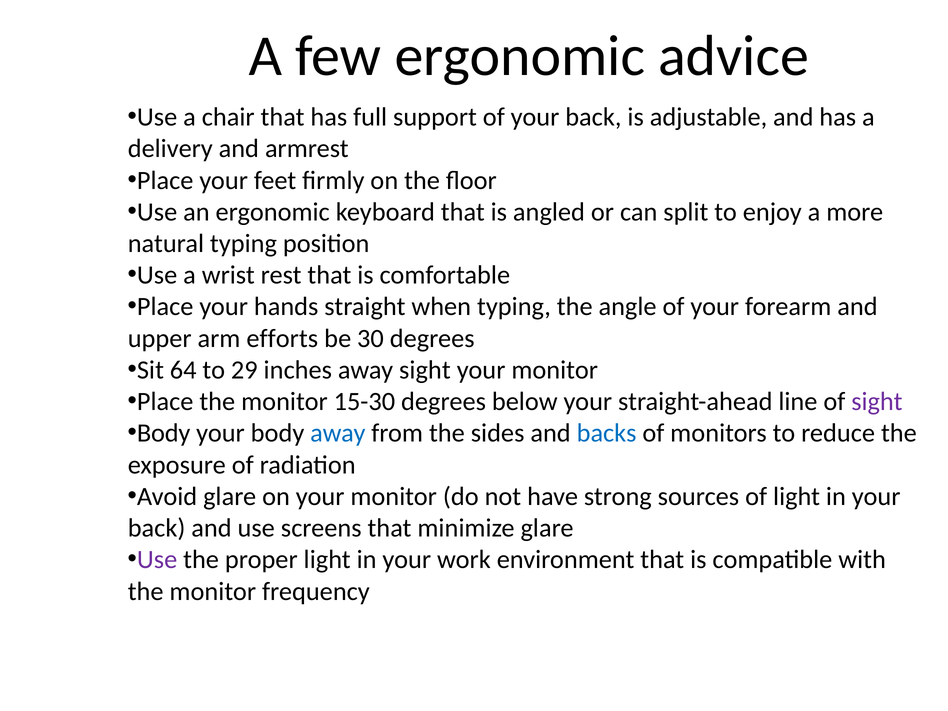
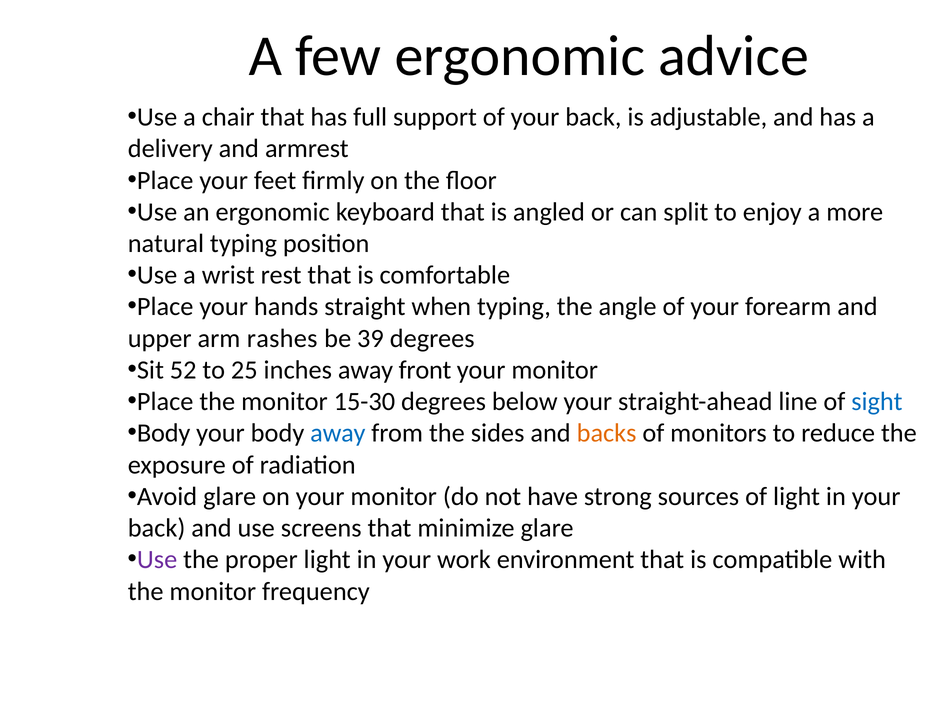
efforts: efforts -> rashes (282, 338)
30: 30 -> 39 (370, 338)
64: 64 -> 52 (183, 370)
29: 29 -> 25 (244, 370)
away sight: sight -> front (425, 370)
sight colour: purple -> blue (877, 402)
backs colour: blue -> orange (607, 433)
